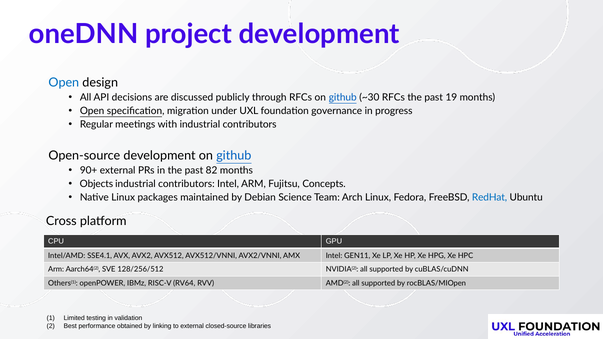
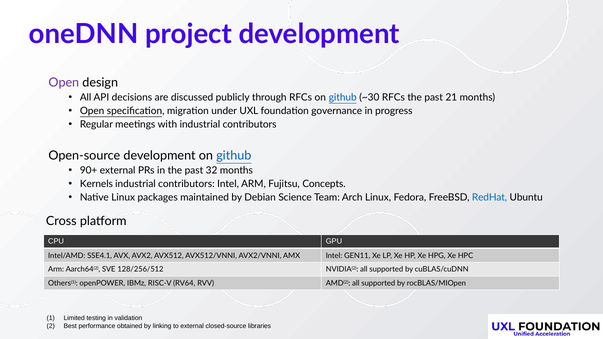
Open colour: blue -> purple (64, 83)
19: 19 -> 21 (451, 98)
82: 82 -> 32 (212, 171)
Objects: Objects -> Kernels (96, 184)
